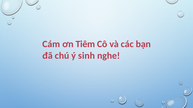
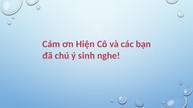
Tiêm: Tiêm -> Hiện (85, 44)
